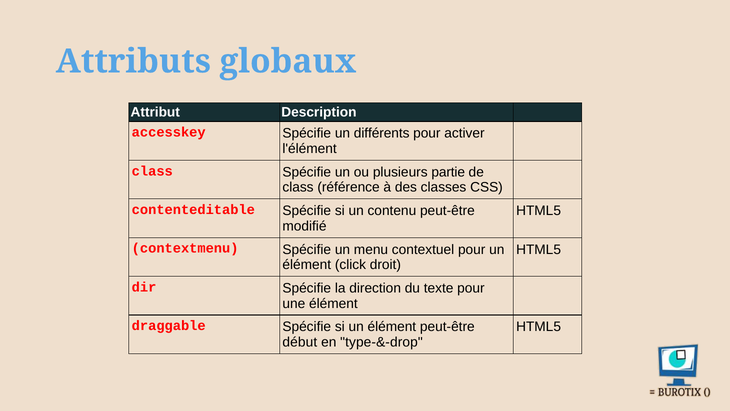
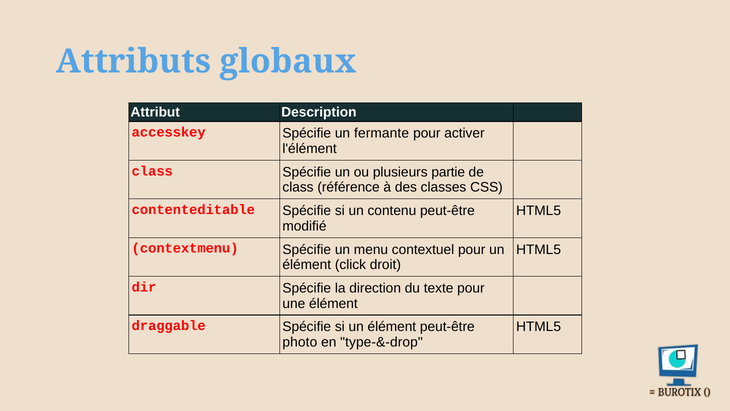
différents: différents -> fermante (382, 133)
début: début -> photo (300, 342)
